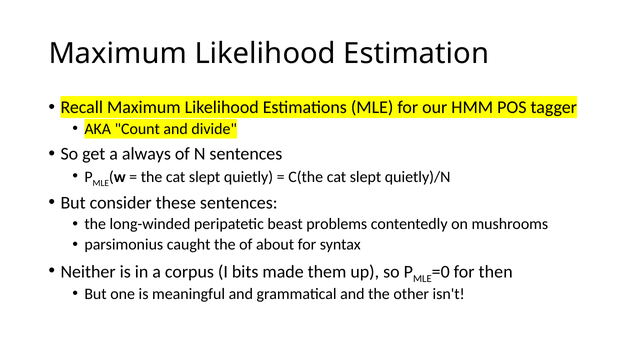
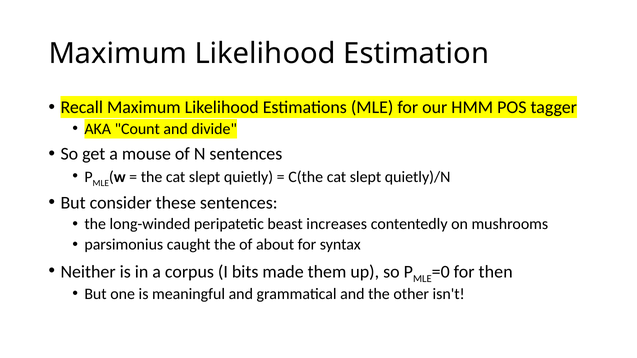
always: always -> mouse (146, 154)
problems: problems -> increases (337, 224)
